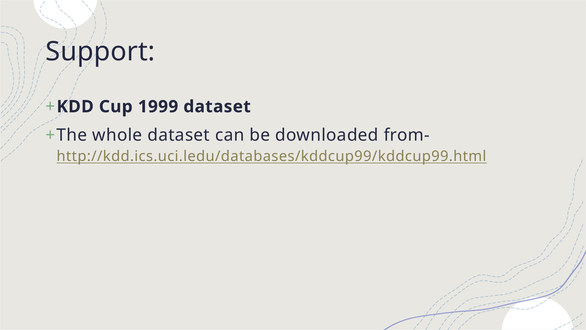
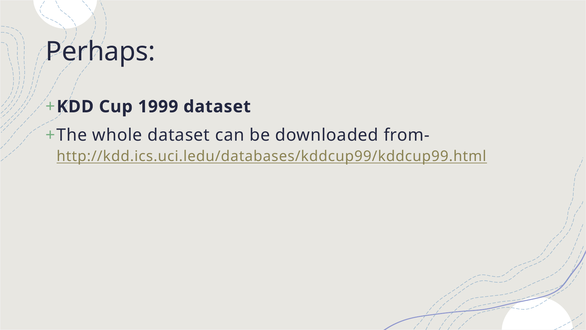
Support: Support -> Perhaps (100, 52)
